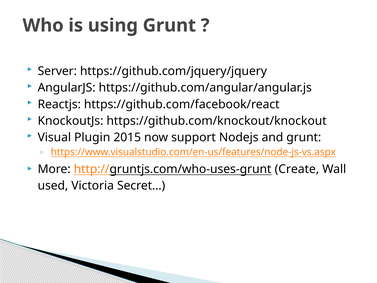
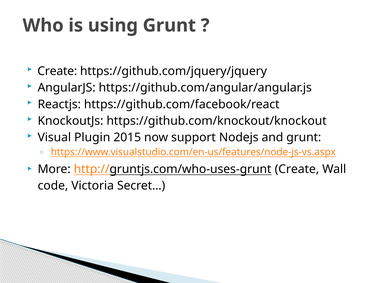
Server: Server -> Create (57, 71)
used: used -> code (53, 186)
